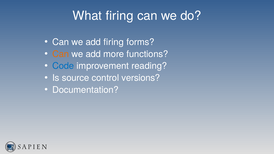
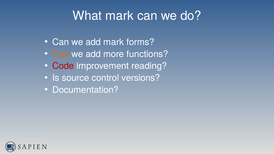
What firing: firing -> mark (120, 16)
add firing: firing -> mark (114, 42)
Code colour: blue -> red (63, 66)
